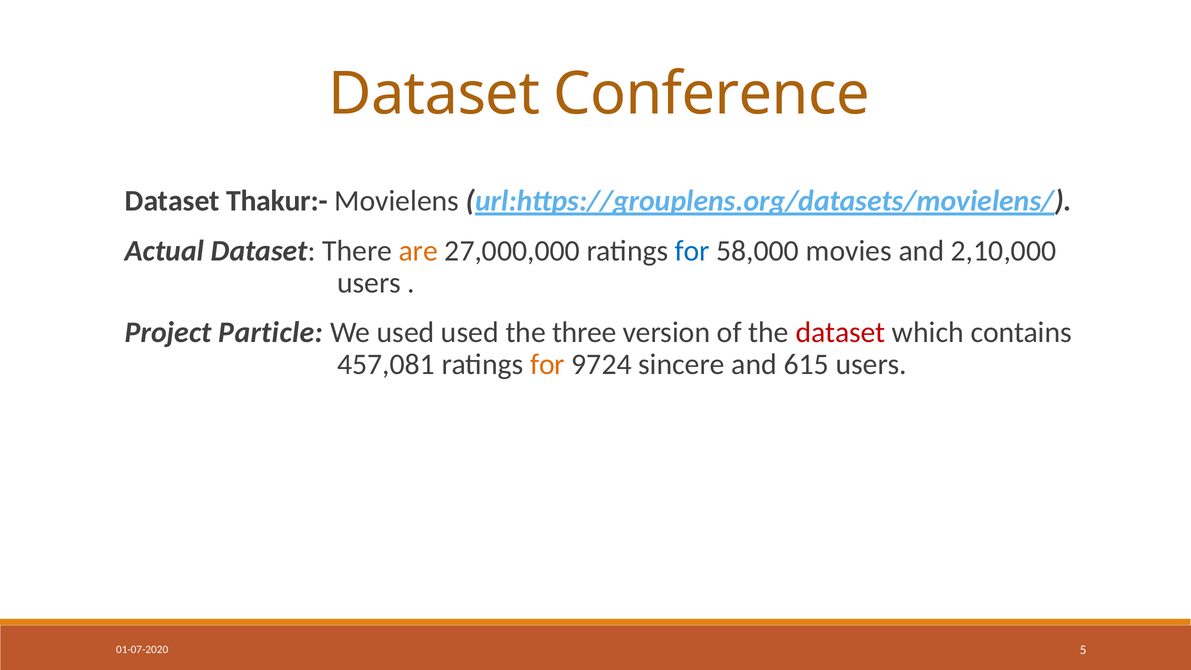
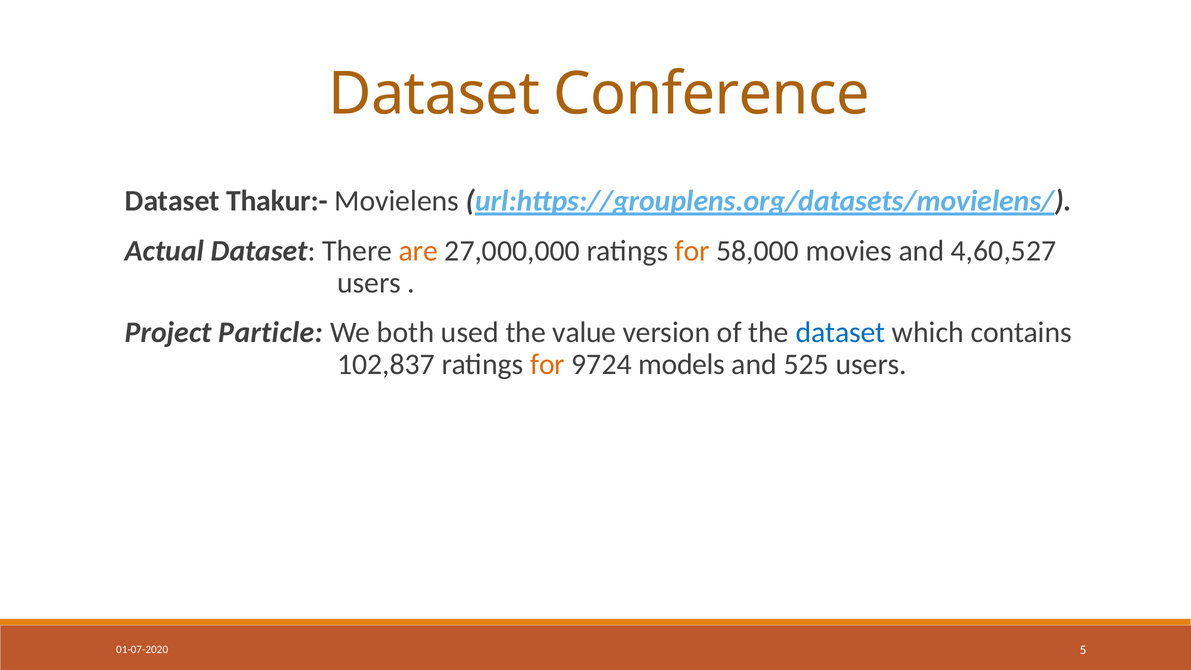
for colour: blue -> orange (692, 251)
2,10,000: 2,10,000 -> 4,60,527 (1004, 251)
We used: used -> both (406, 332)
three: three -> value (584, 332)
dataset colour: red -> blue (840, 332)
457,081: 457,081 -> 102,837 (386, 364)
sincere: sincere -> models (682, 364)
615: 615 -> 525 (806, 364)
